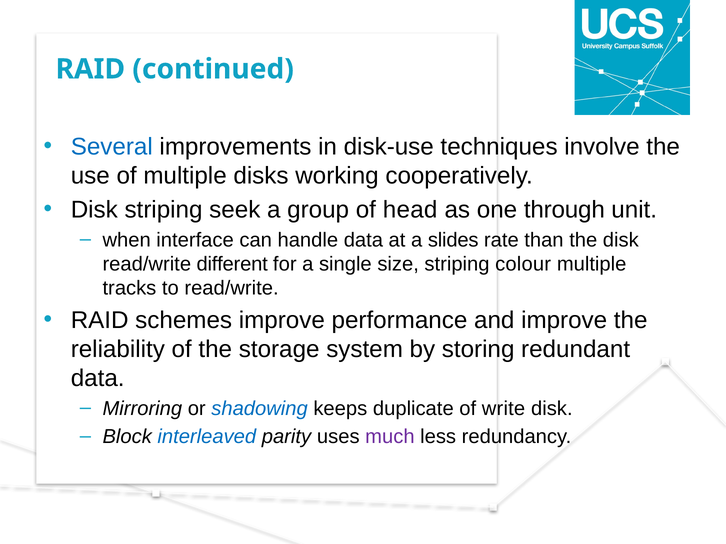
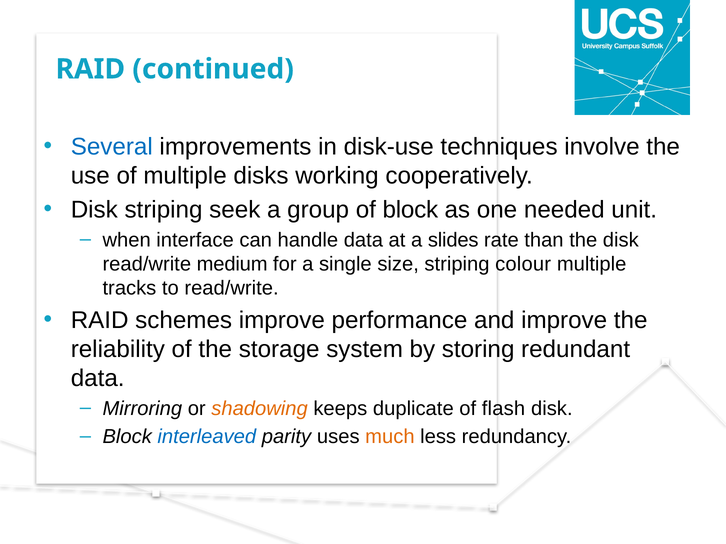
of head: head -> block (410, 210)
through: through -> needed (564, 210)
different: different -> medium (232, 264)
shadowing colour: blue -> orange (260, 409)
write: write -> flash (504, 409)
much colour: purple -> orange (390, 437)
